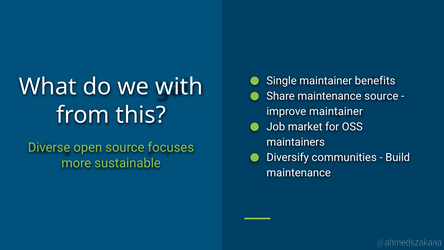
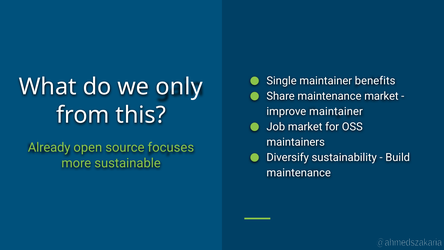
with: with -> only (179, 87)
maintenance source: source -> market (381, 96)
Diverse: Diverse -> Already (49, 148)
communities: communities -> sustainability (344, 157)
